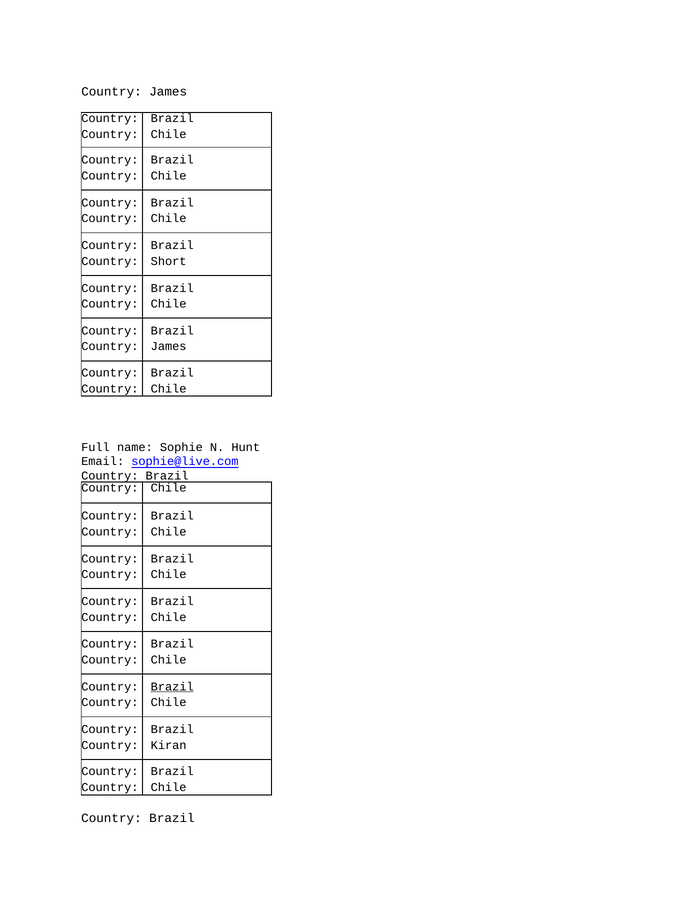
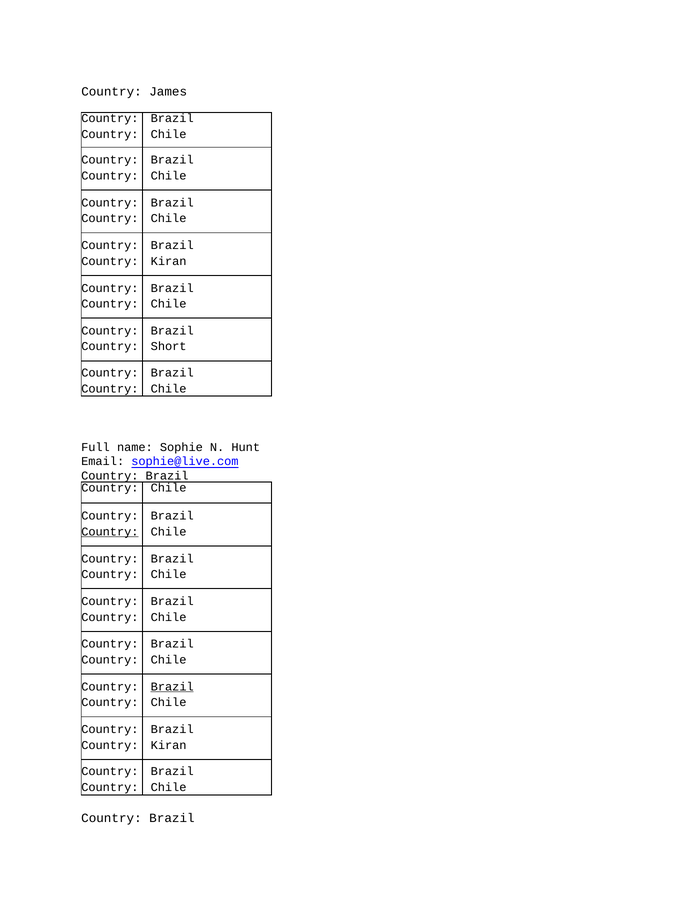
Short: Short -> Kiran (169, 262)
James: James -> Short (169, 347)
Country underline: none -> present (110, 532)
